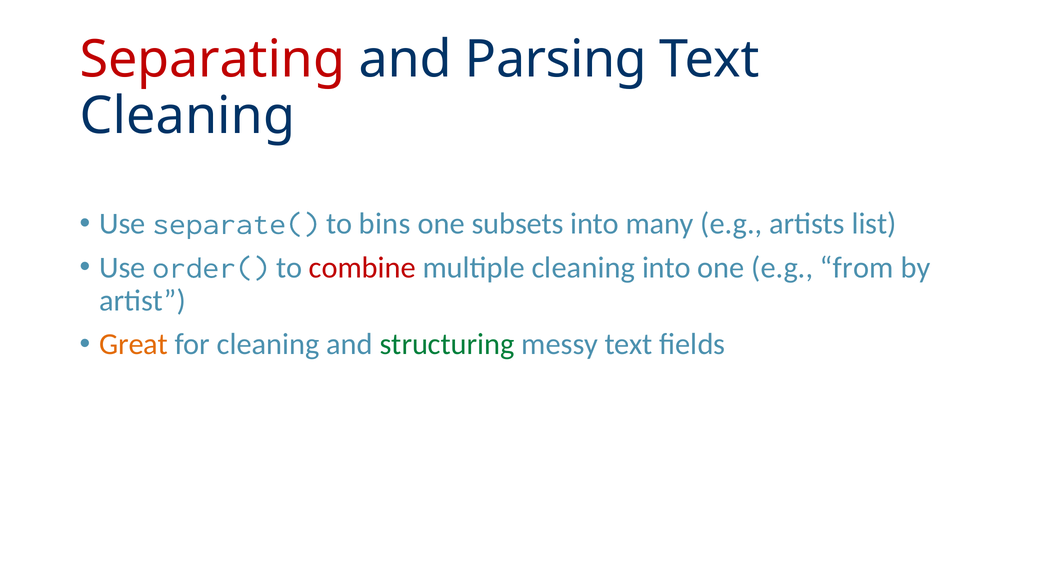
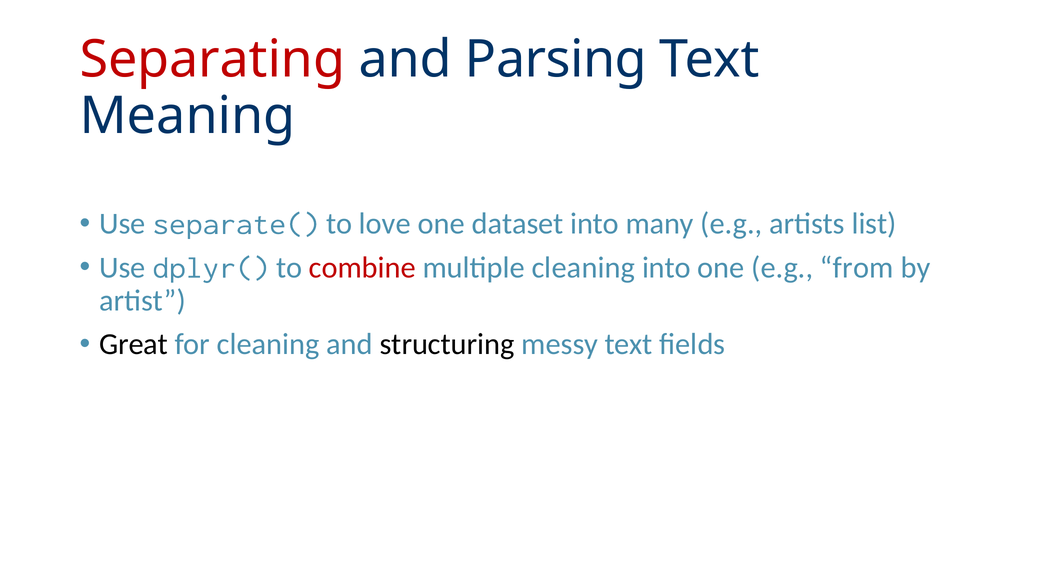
Cleaning: Cleaning -> Meaning (188, 116)
bins: bins -> love (385, 224)
subsets: subsets -> dataset (518, 224)
order(: order( -> dplyr( (211, 267)
Great colour: orange -> black (134, 344)
structuring colour: green -> black (447, 344)
